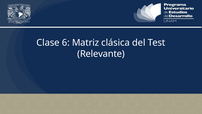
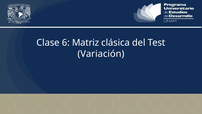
Relevante: Relevante -> Variación (101, 54)
